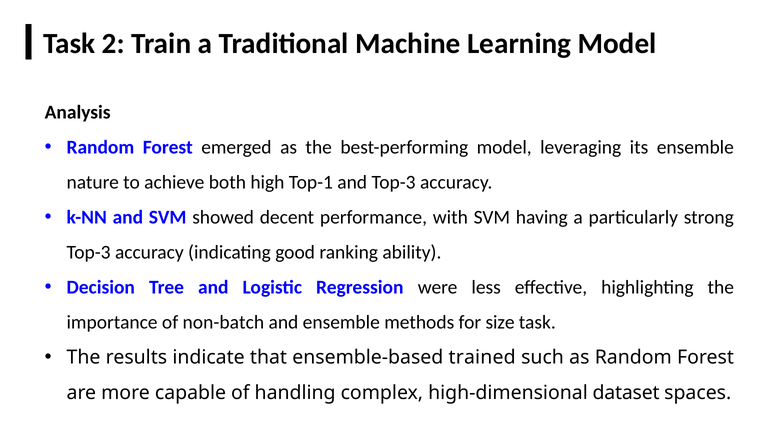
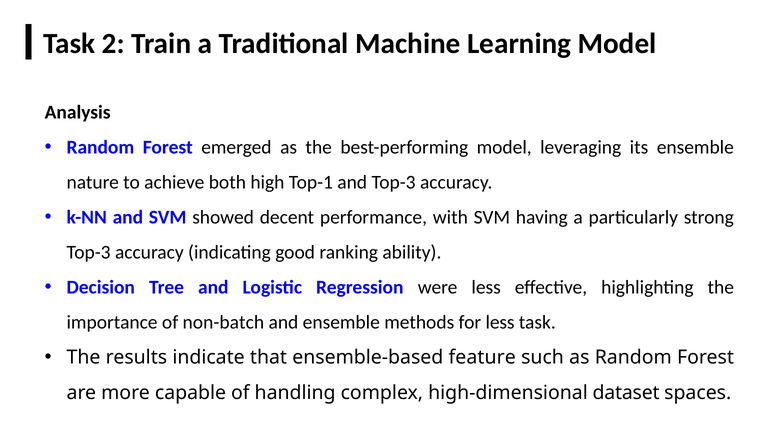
for size: size -> less (500, 323)
trained: trained -> feature (482, 358)
